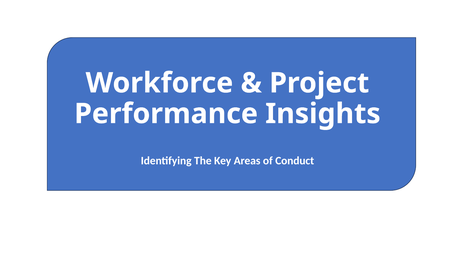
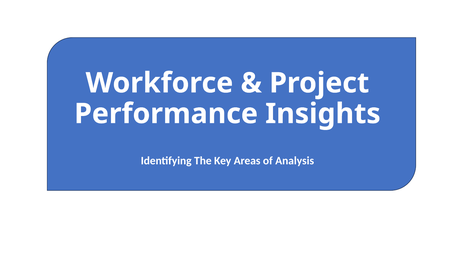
Conduct: Conduct -> Analysis (295, 161)
